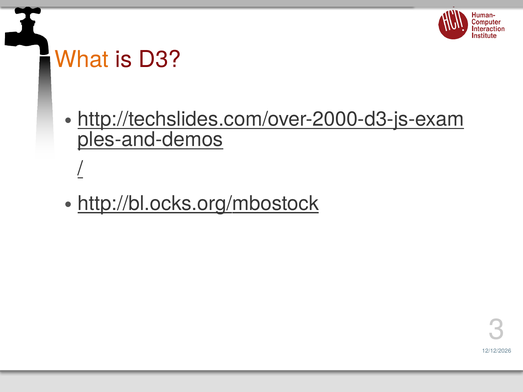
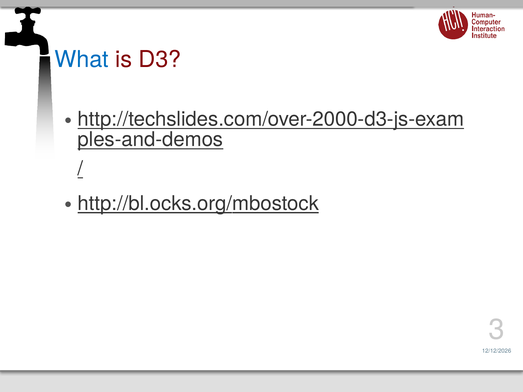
What colour: orange -> blue (82, 59)
